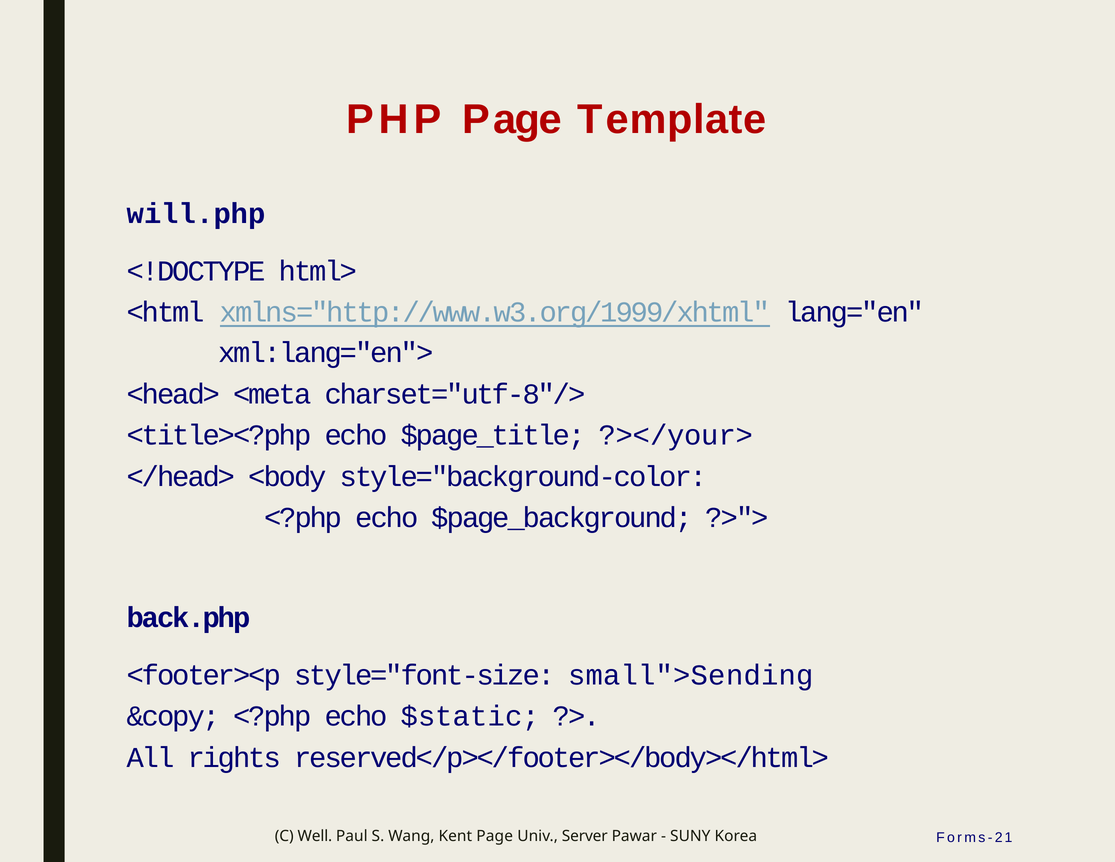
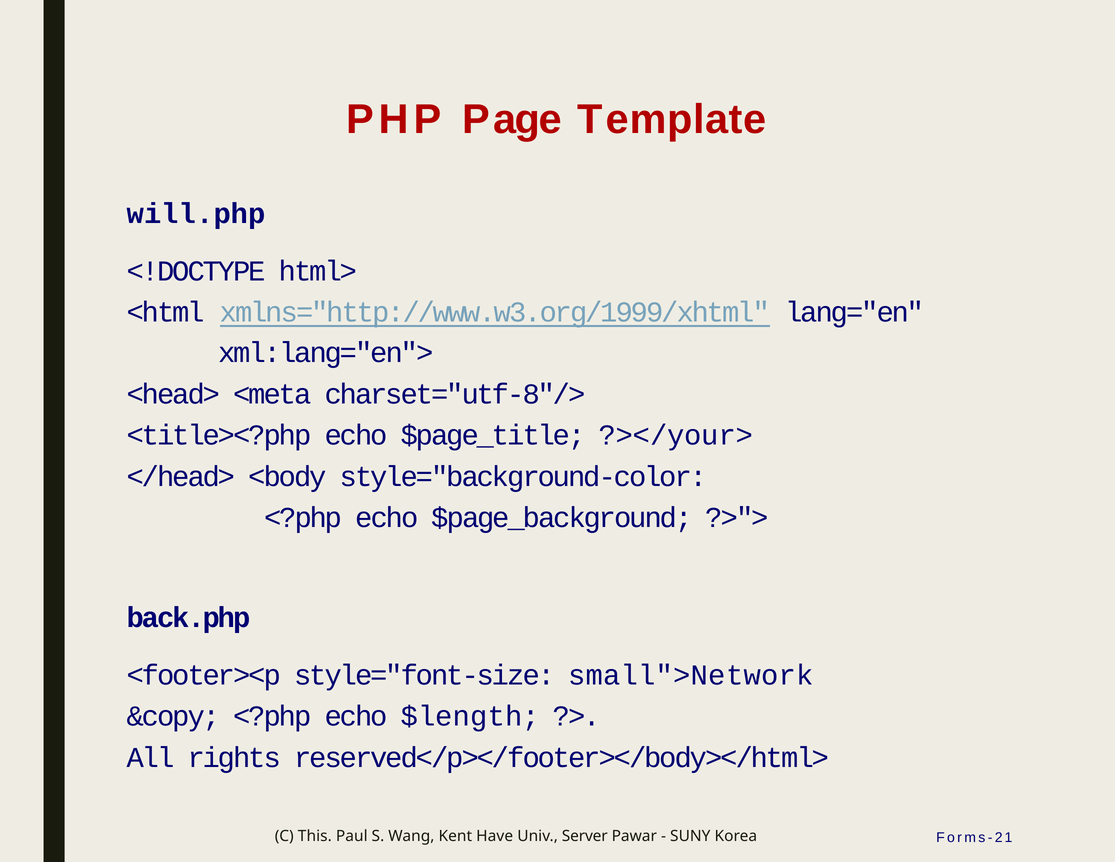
small">Sending: small">Sending -> small">Network (691, 675)
$static: $static -> $length (470, 716)
Well: Well -> This (315, 836)
Kent Page: Page -> Have (495, 836)
